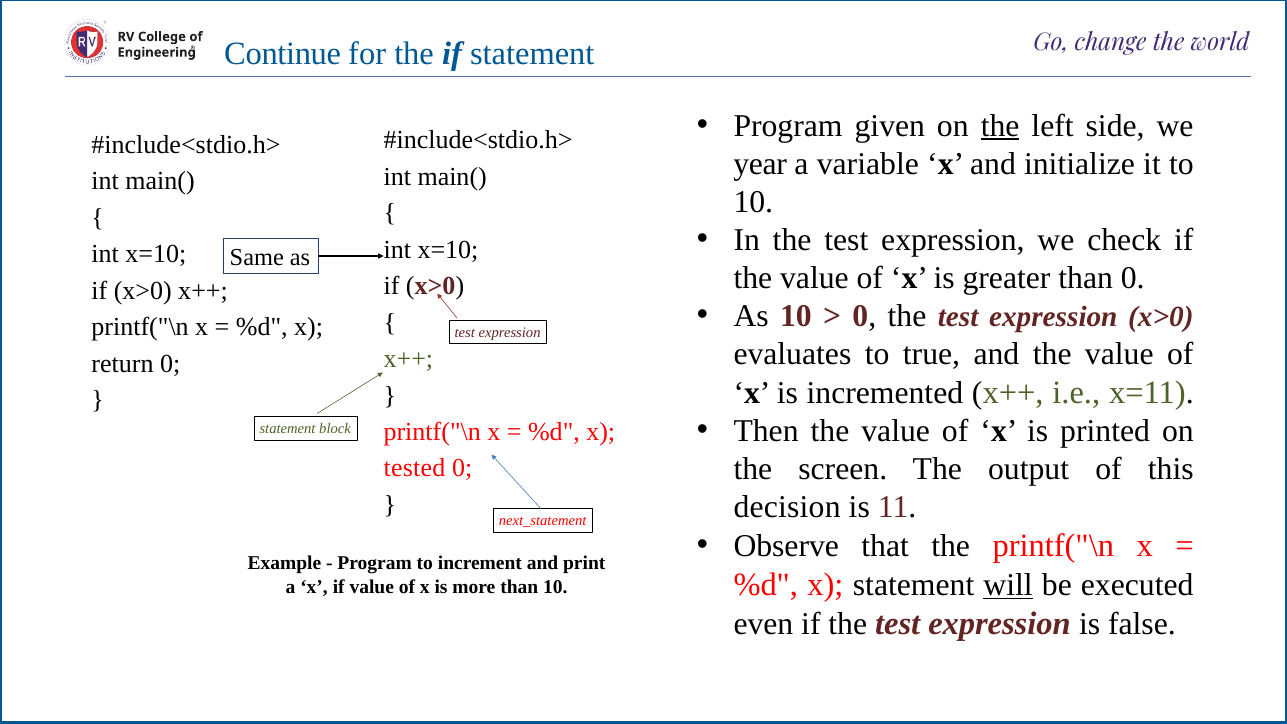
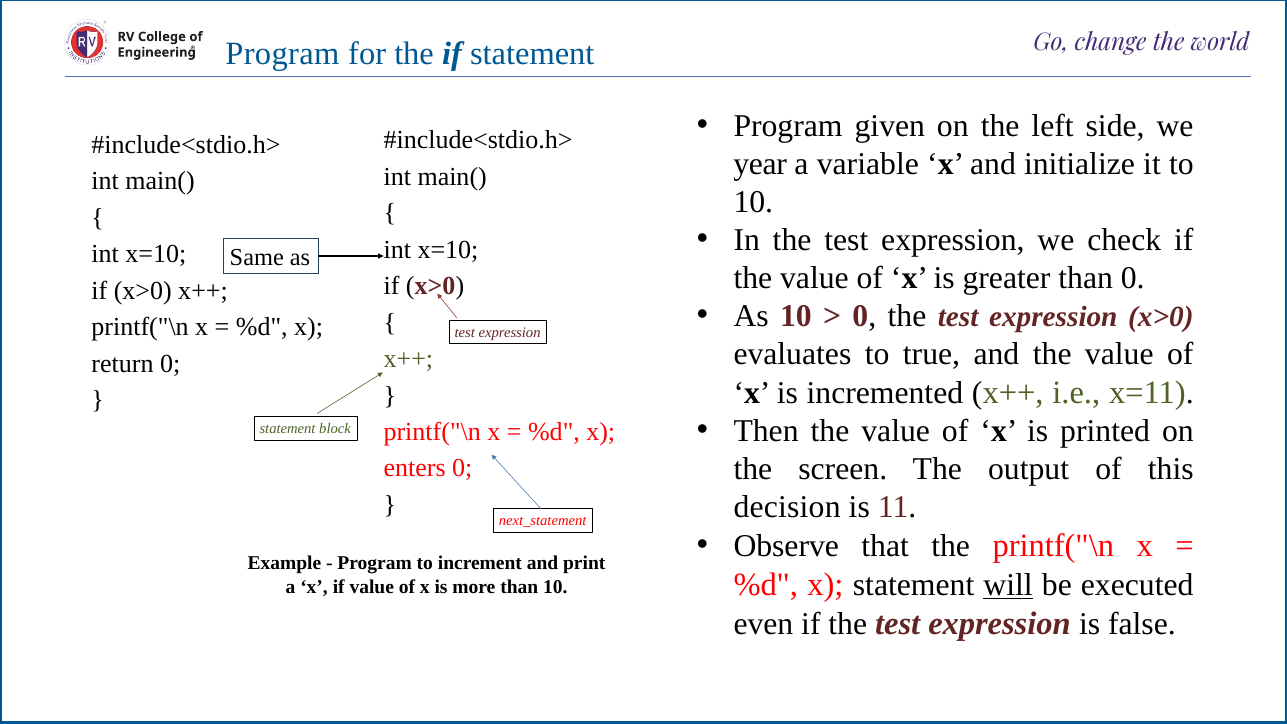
Continue: Continue -> Program (282, 54)
the underline: present -> none (1000, 126)
tested: tested -> enters (415, 468)
